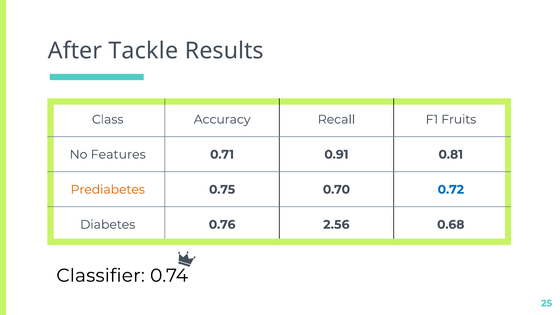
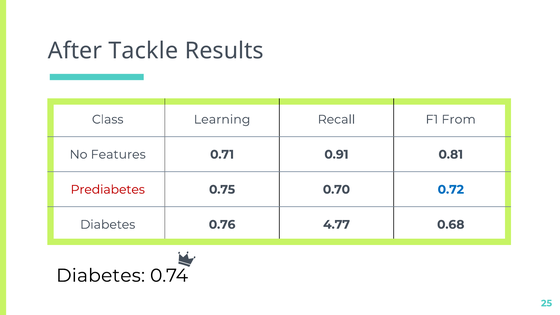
Accuracy: Accuracy -> Learning (222, 119)
Fruits: Fruits -> From (459, 119)
Prediabetes colour: orange -> red (108, 190)
2.56: 2.56 -> 4.77 (337, 225)
Classifier: Classifier -> Diabetes (101, 276)
